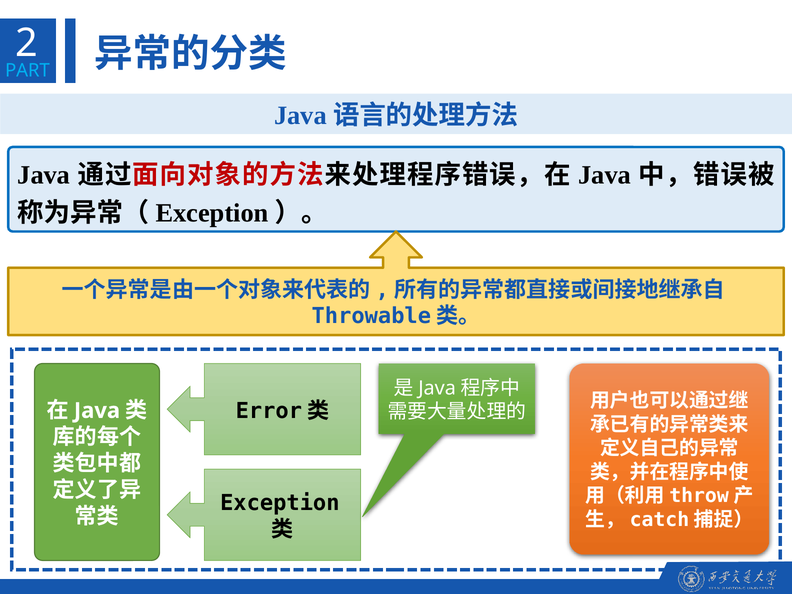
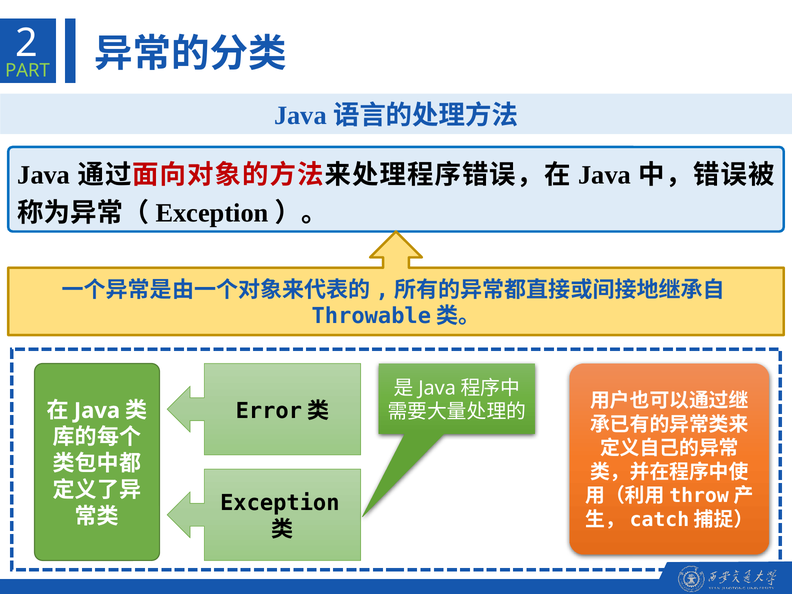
PART colour: light blue -> light green (27, 71)
